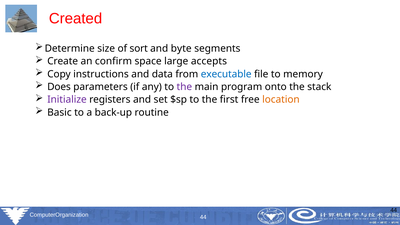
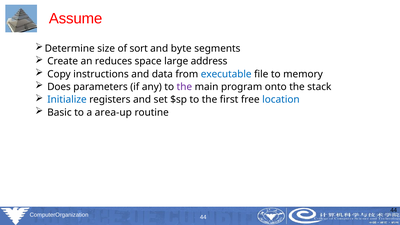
Created: Created -> Assume (76, 19)
confirm: confirm -> reduces (114, 61)
accepts: accepts -> address (209, 61)
Initialize colour: purple -> blue (67, 100)
location colour: orange -> blue (281, 100)
back-up: back-up -> area-up (113, 112)
